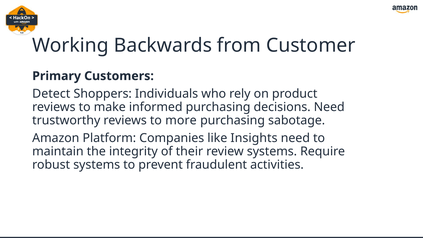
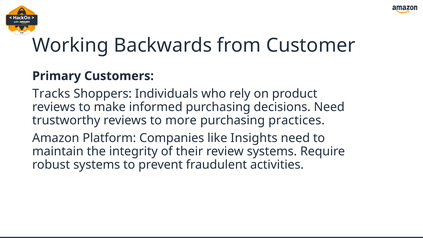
Detect: Detect -> Tracks (51, 94)
sabotage: sabotage -> practices (297, 120)
